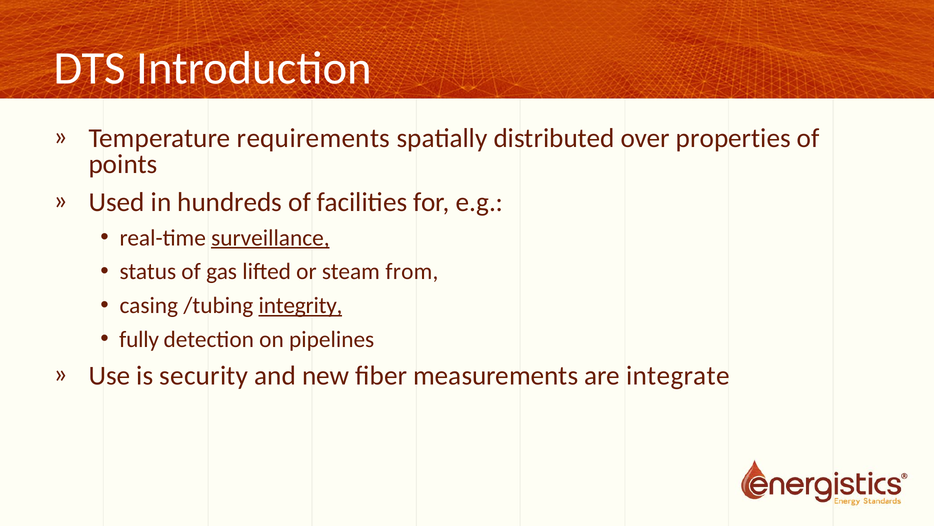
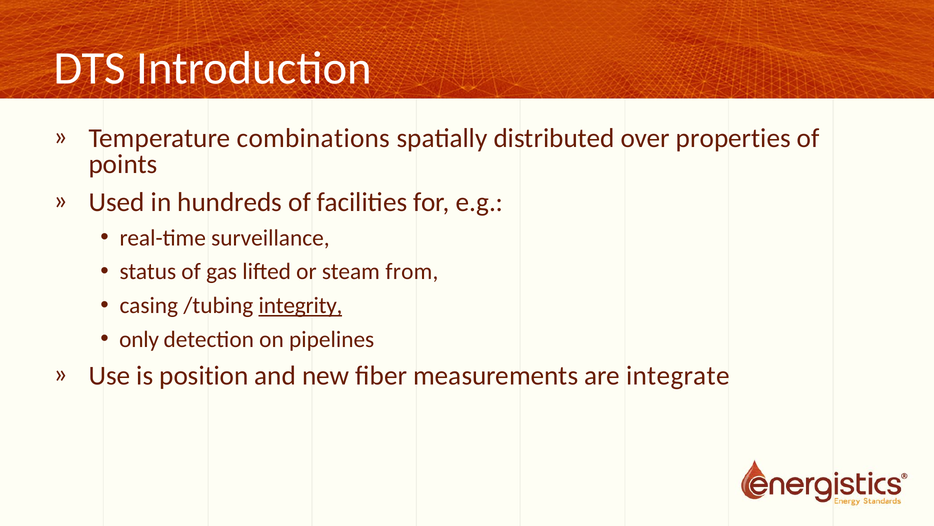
requirements: requirements -> combinations (313, 138)
surveillance underline: present -> none (270, 238)
fully: fully -> only (139, 339)
security: security -> position (204, 375)
